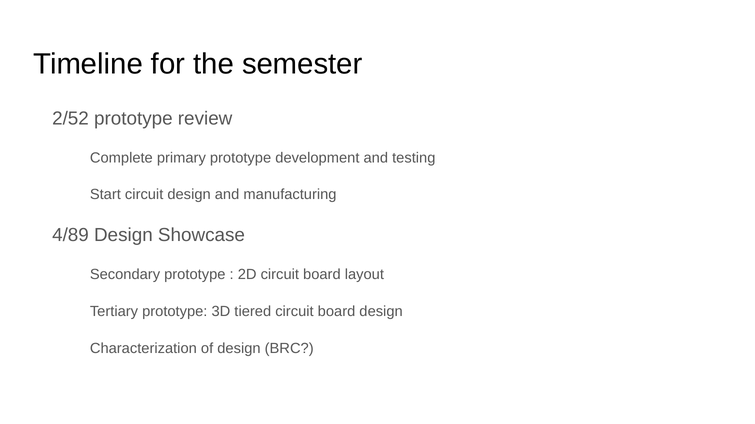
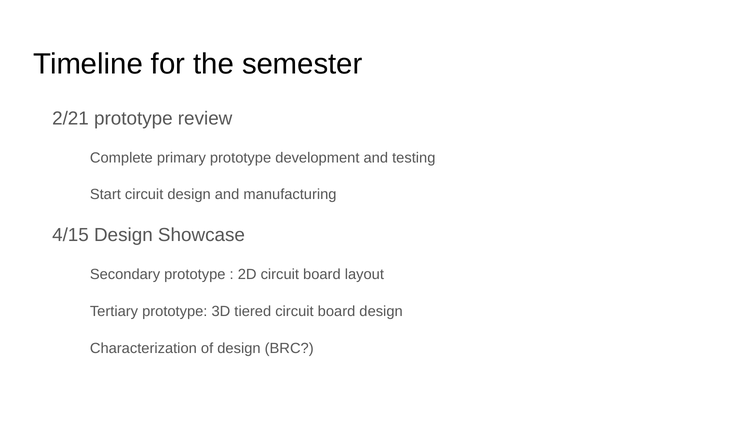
2/52: 2/52 -> 2/21 (71, 119)
4/89: 4/89 -> 4/15 (71, 236)
